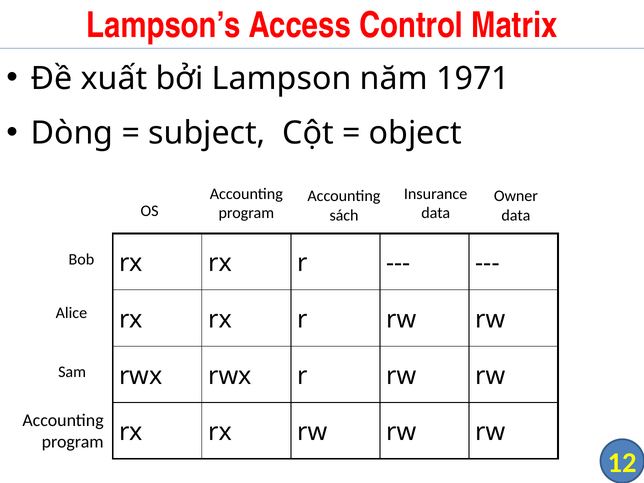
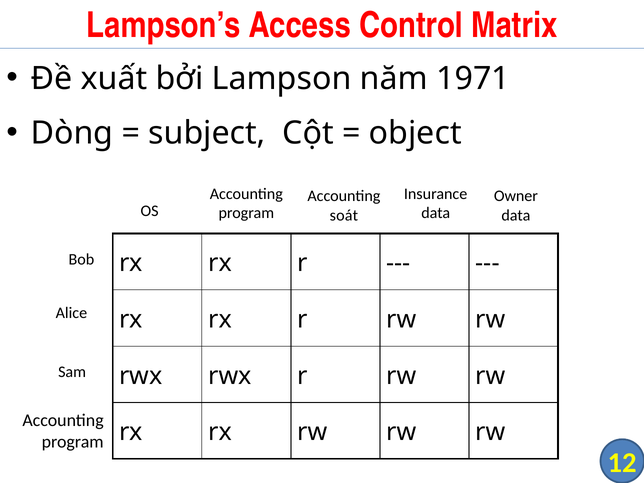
sách: sách -> soát (344, 215)
